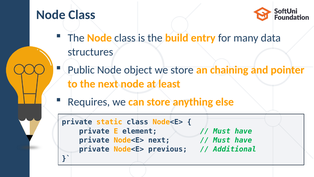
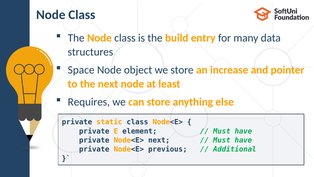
Public: Public -> Space (81, 70)
chaining: chaining -> increase (229, 70)
